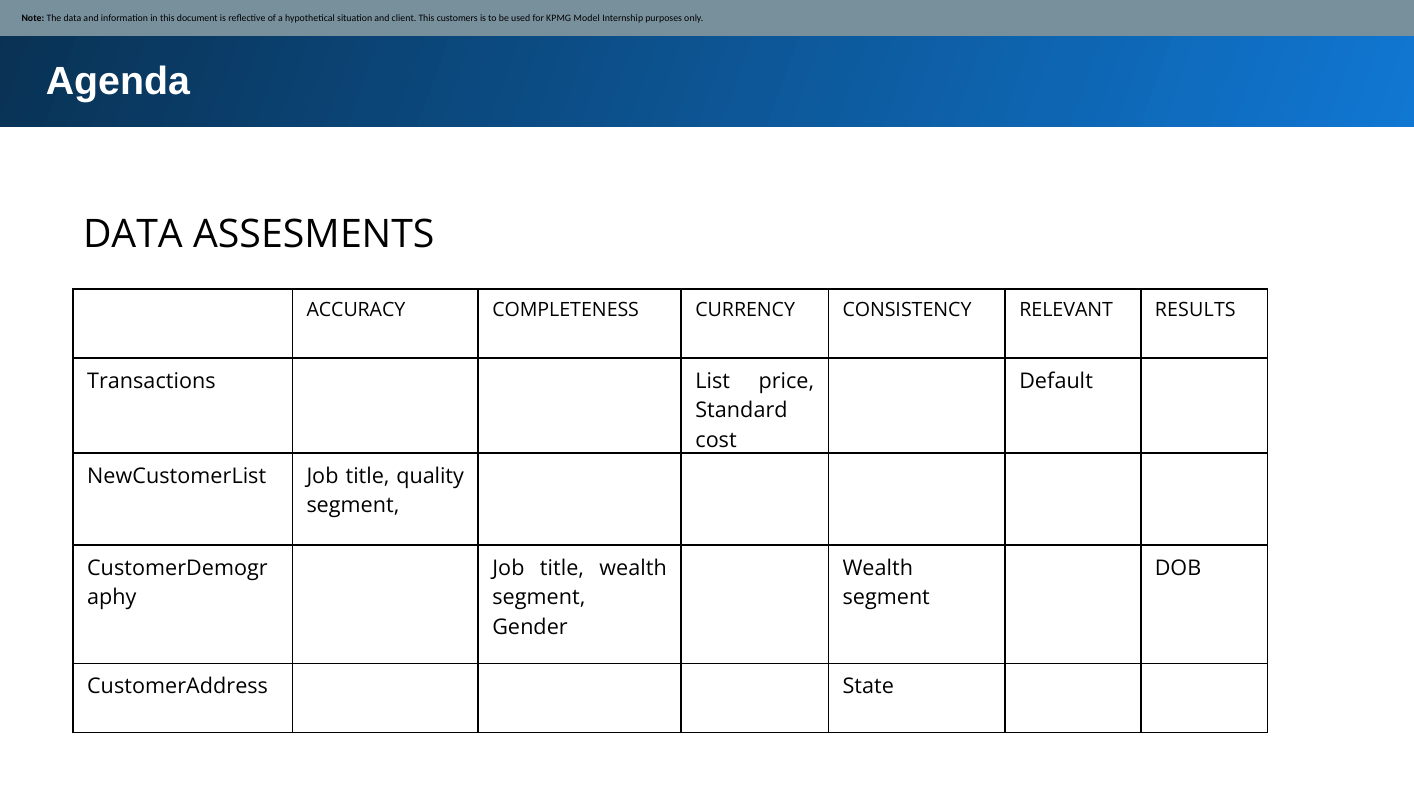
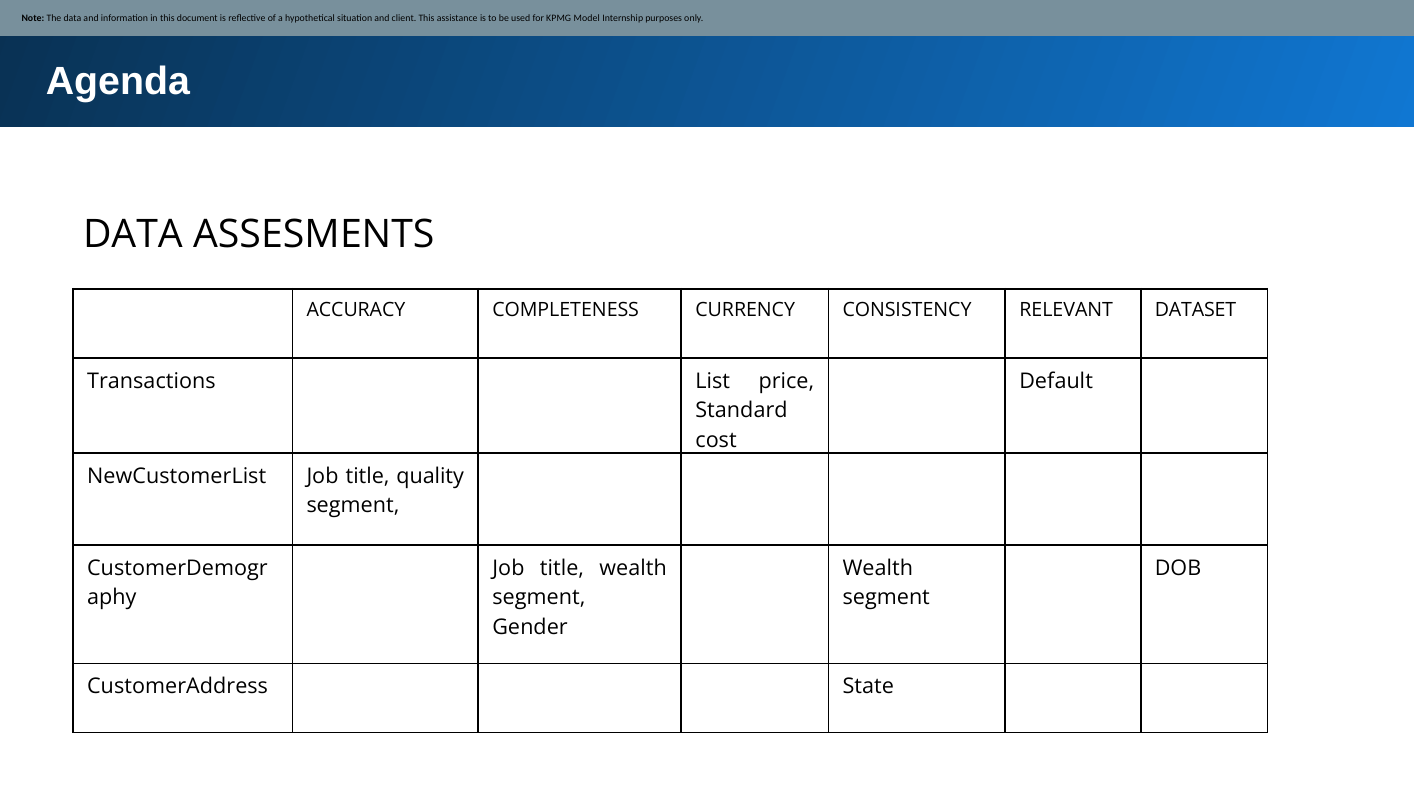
customers: customers -> assistance (457, 18)
RESULTS: RESULTS -> DATASET (1196, 310)
